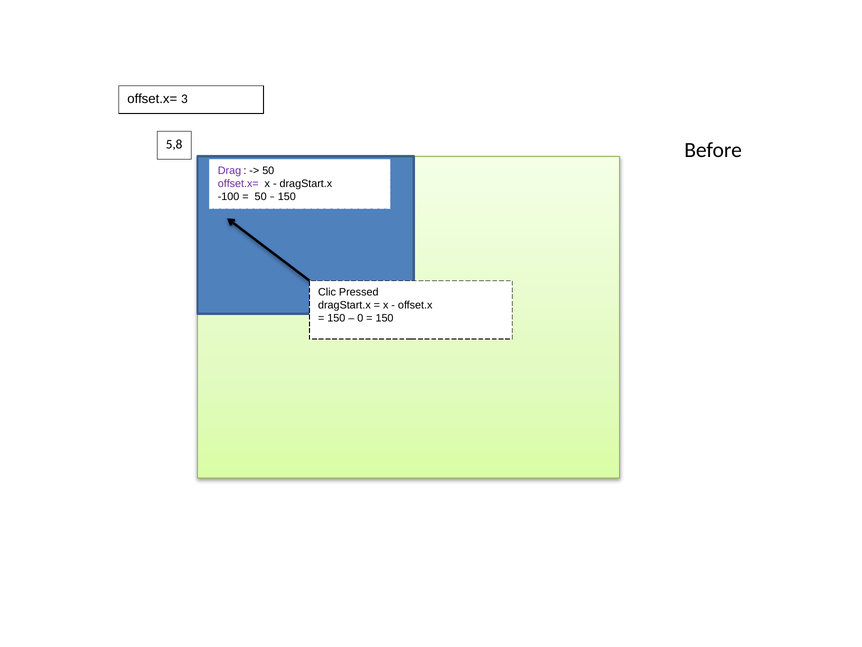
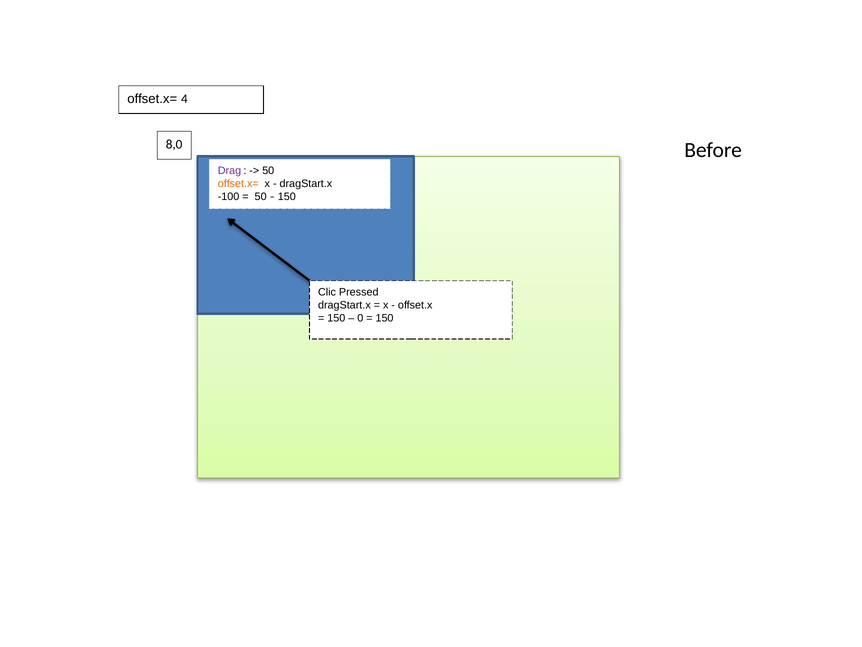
3: 3 -> 4 (184, 99)
5,8: 5,8 -> 8,0 (174, 144)
offset.x= colour: purple -> orange (238, 184)
